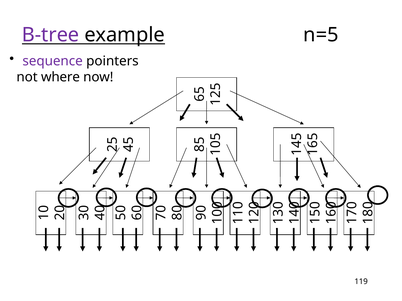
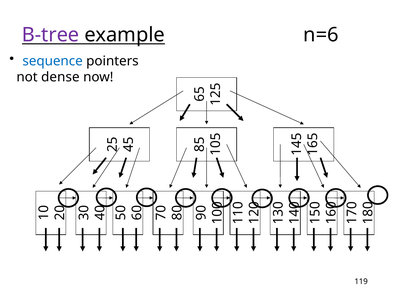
n=5: n=5 -> n=6 (321, 35)
sequence colour: purple -> blue (53, 61)
where: where -> dense (60, 77)
